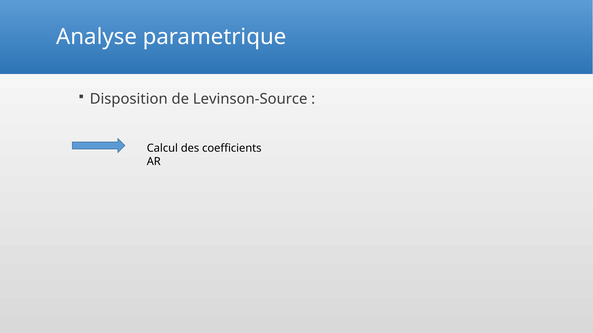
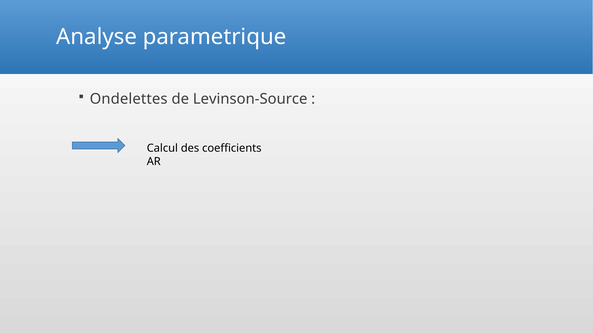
Disposition: Disposition -> Ondelettes (129, 99)
